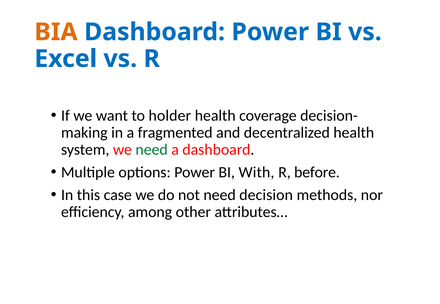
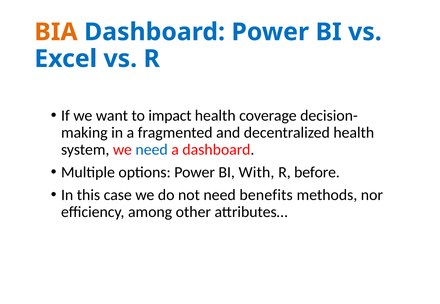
holder: holder -> impact (170, 116)
need colour: green -> blue (152, 150)
decision: decision -> benefits (266, 195)
